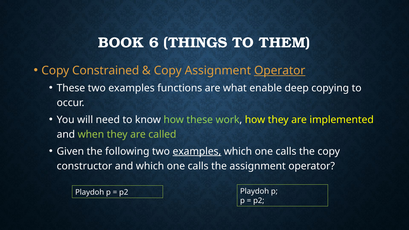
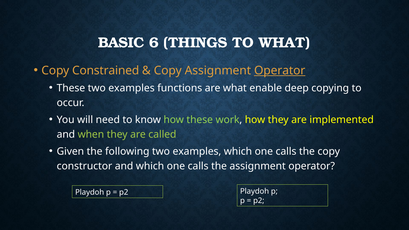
BOOK: BOOK -> BASIC (121, 43)
TO THEM: THEM -> WHAT (284, 43)
examples underline: present -> none (197, 151)
